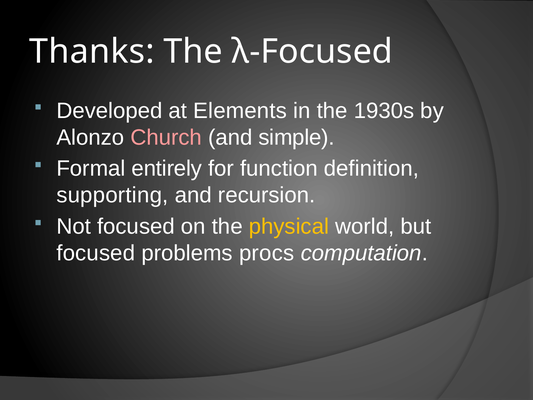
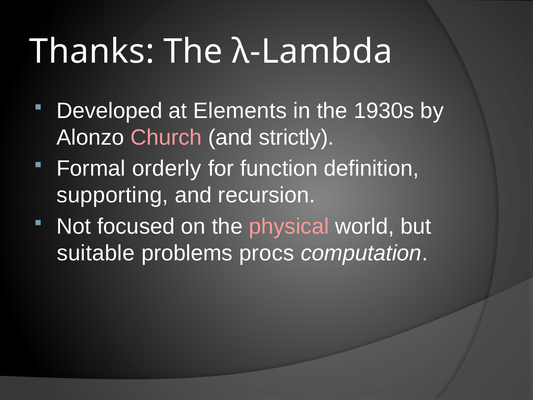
λ-Focused: λ-Focused -> λ-Lambda (312, 52)
simple: simple -> strictly (296, 137)
entirely: entirely -> orderly (167, 169)
physical colour: yellow -> pink (289, 226)
focused: focused -> suitable (96, 253)
